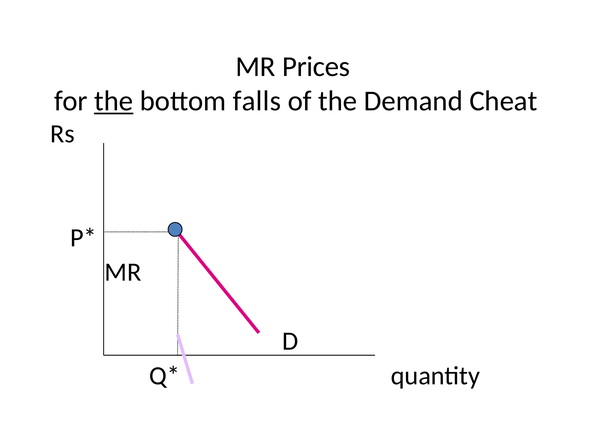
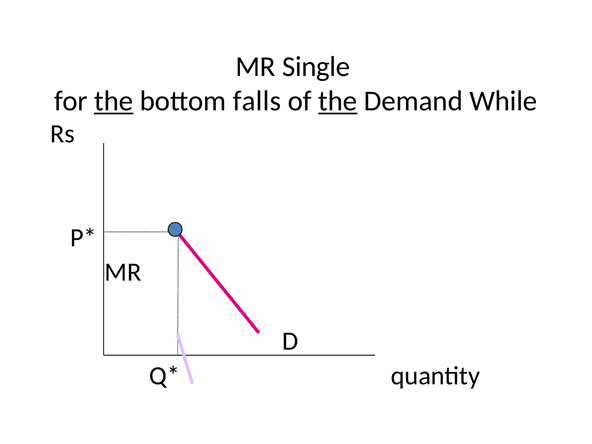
Prices: Prices -> Single (316, 67)
the underline: none -> present (338, 101)
Cheat: Cheat -> While (503, 101)
